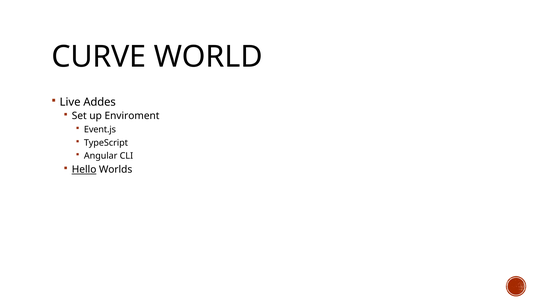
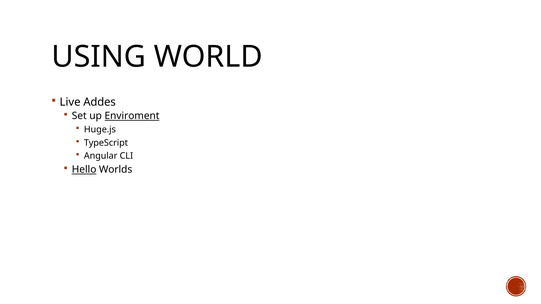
CURVE: CURVE -> USING (99, 57)
Enviroment underline: none -> present (132, 116)
Event.js: Event.js -> Huge.js (100, 130)
